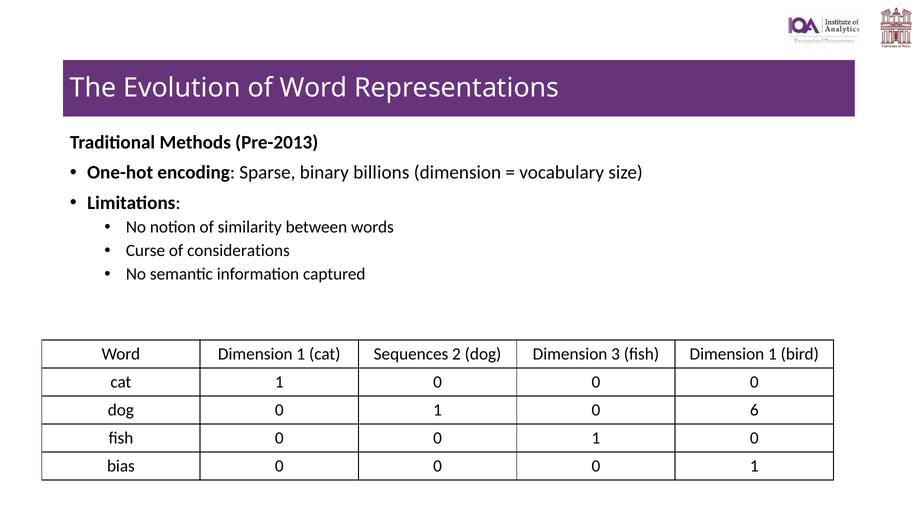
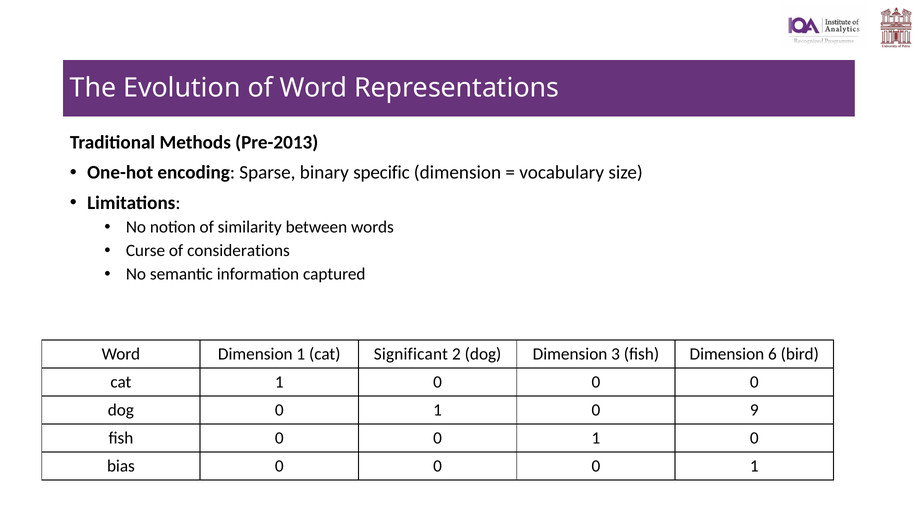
billions: billions -> specific (382, 172)
Sequences: Sequences -> Significant (411, 354)
fish Dimension 1: 1 -> 6 (772, 354)
6: 6 -> 9 (754, 410)
